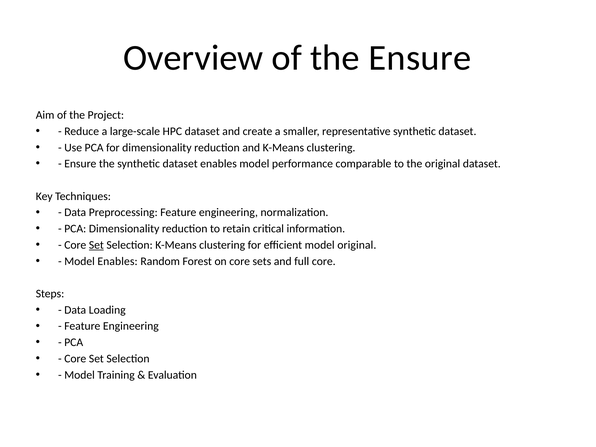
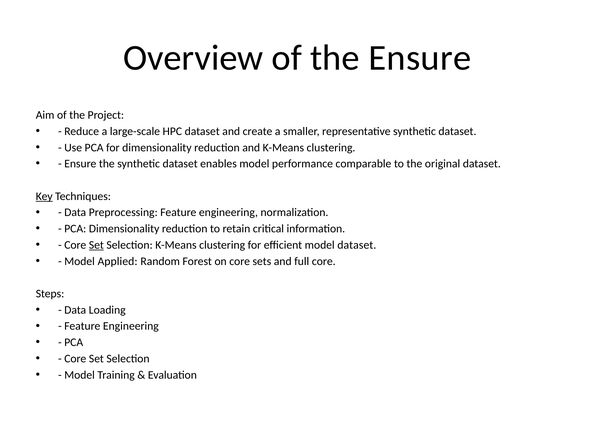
Key underline: none -> present (44, 196)
model original: original -> dataset (357, 245)
Model Enables: Enables -> Applied (118, 261)
